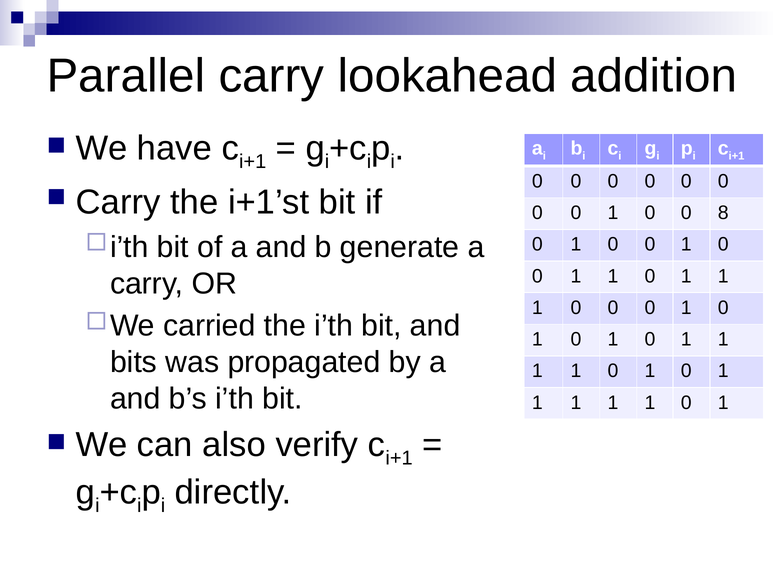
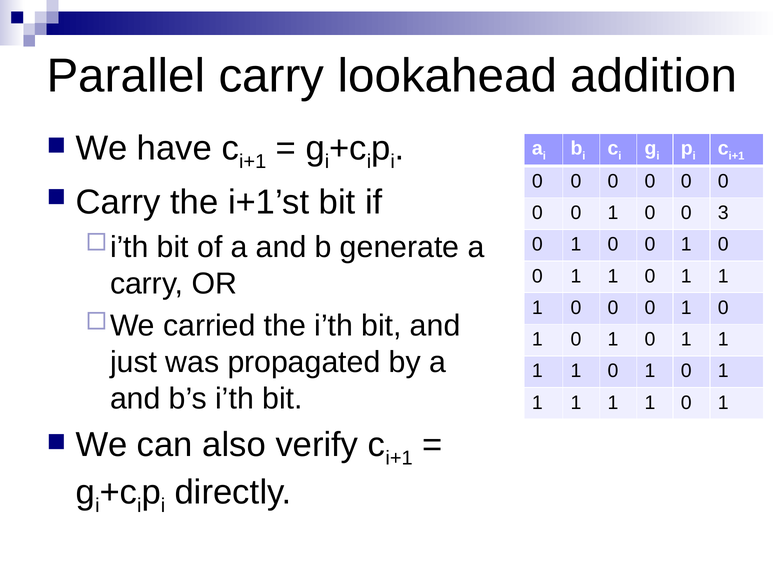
8: 8 -> 3 (723, 213)
bits: bits -> just (134, 362)
